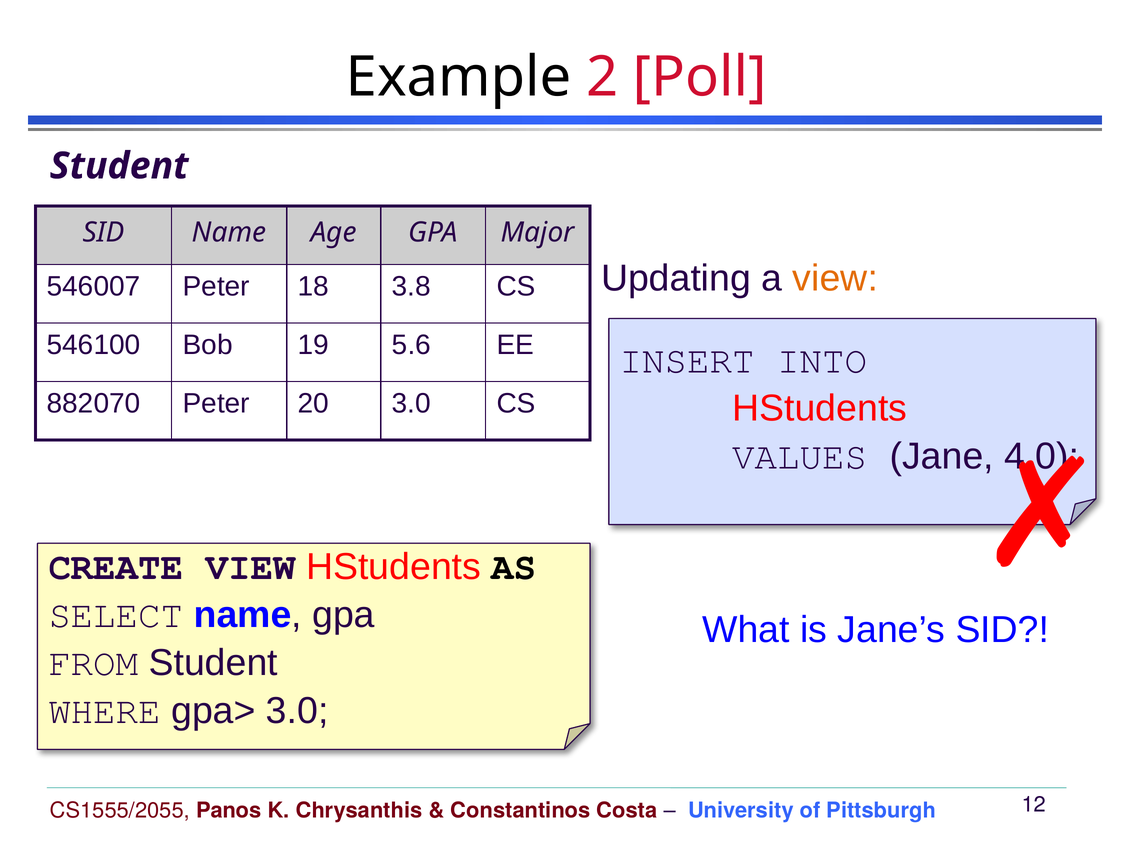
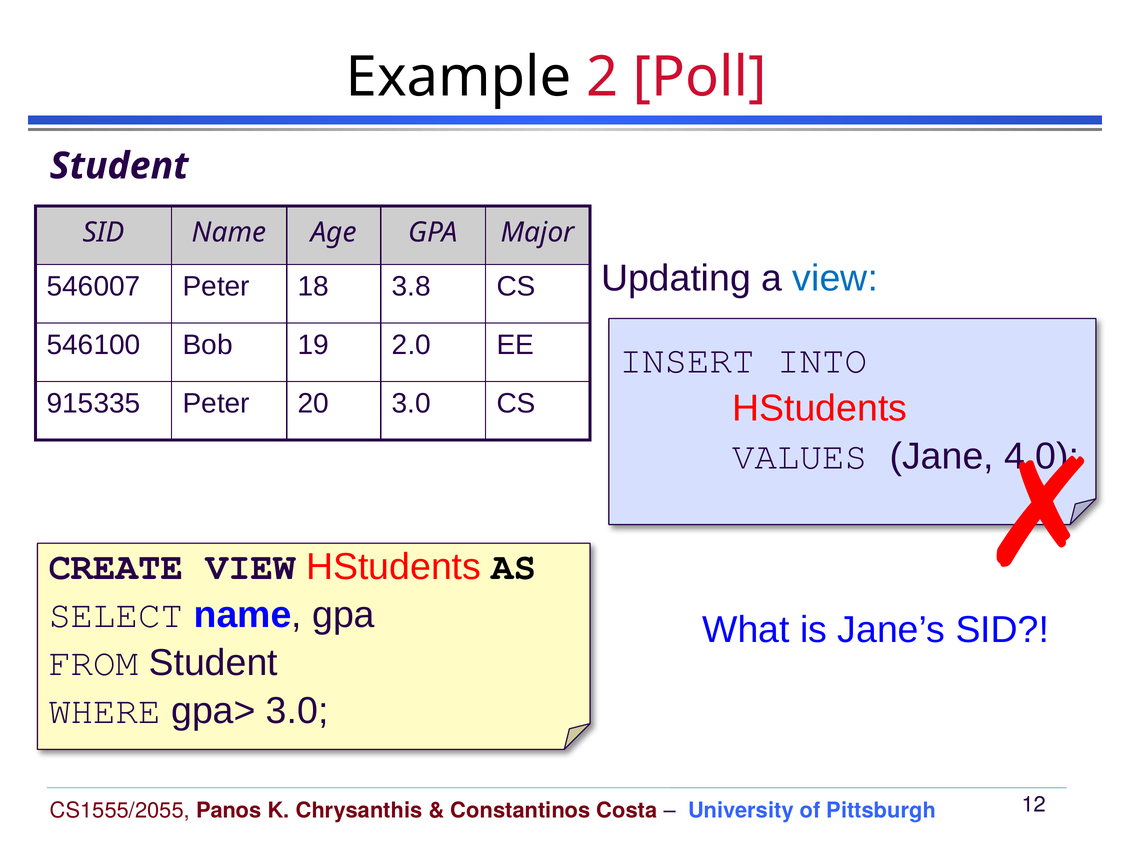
view colour: orange -> blue (835, 278)
5.6: 5.6 -> 2.0 (411, 345)
882070: 882070 -> 915335 (94, 403)
